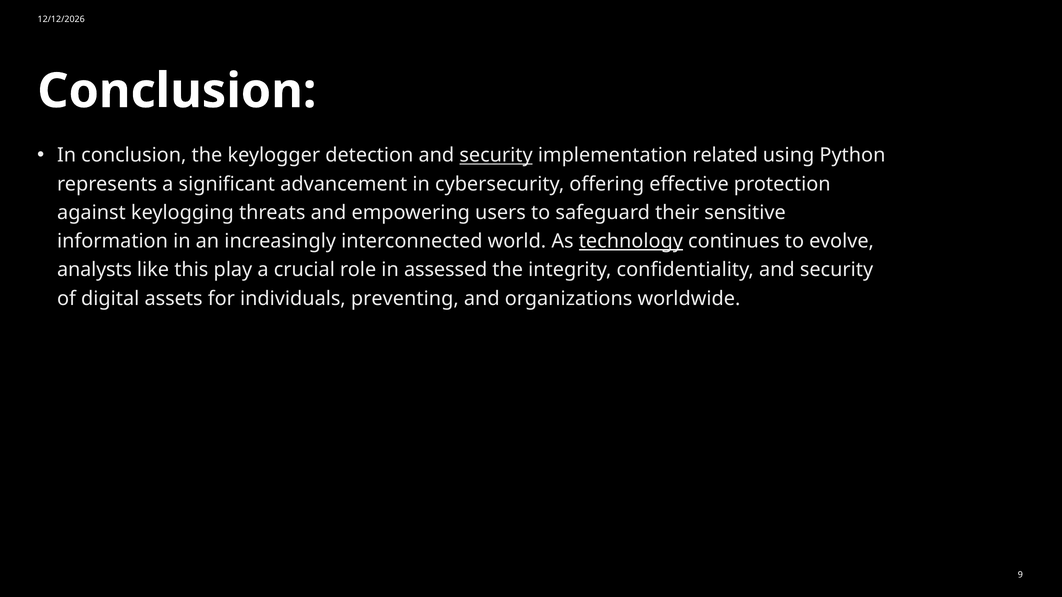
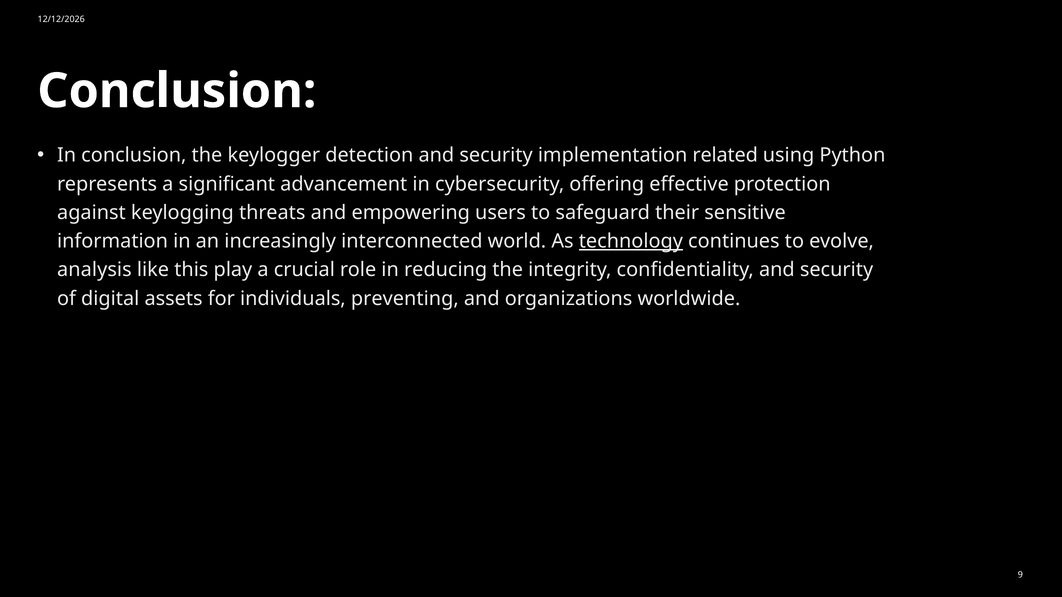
security underline: present -> none (496, 155)
analysts: analysts -> analysis (94, 270)
assessed: assessed -> reducing (446, 270)
